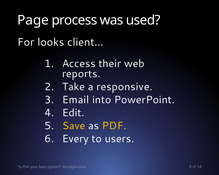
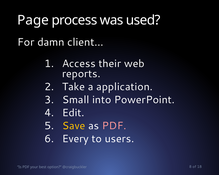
looks: looks -> damn (51, 42)
responsive: responsive -> application (125, 87)
Email: Email -> Small (76, 100)
PDF colour: yellow -> pink (114, 126)
